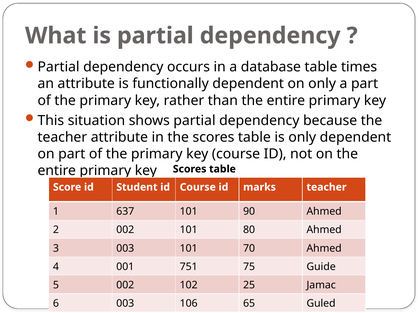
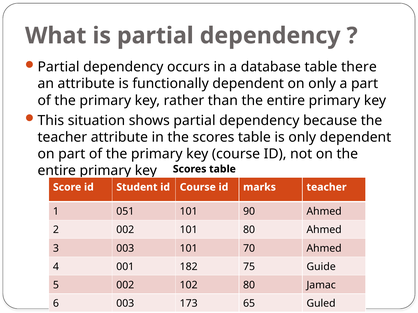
times: times -> there (359, 67)
637: 637 -> 051 (125, 212)
751: 751 -> 182 (189, 267)
102 25: 25 -> 80 (249, 285)
106: 106 -> 173 (189, 304)
